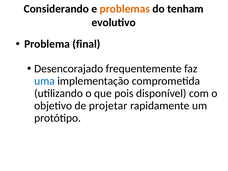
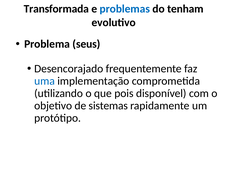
Considerando: Considerando -> Transformada (56, 9)
problemas colour: orange -> blue (125, 9)
final: final -> seus (86, 44)
projetar: projetar -> sistemas (108, 106)
